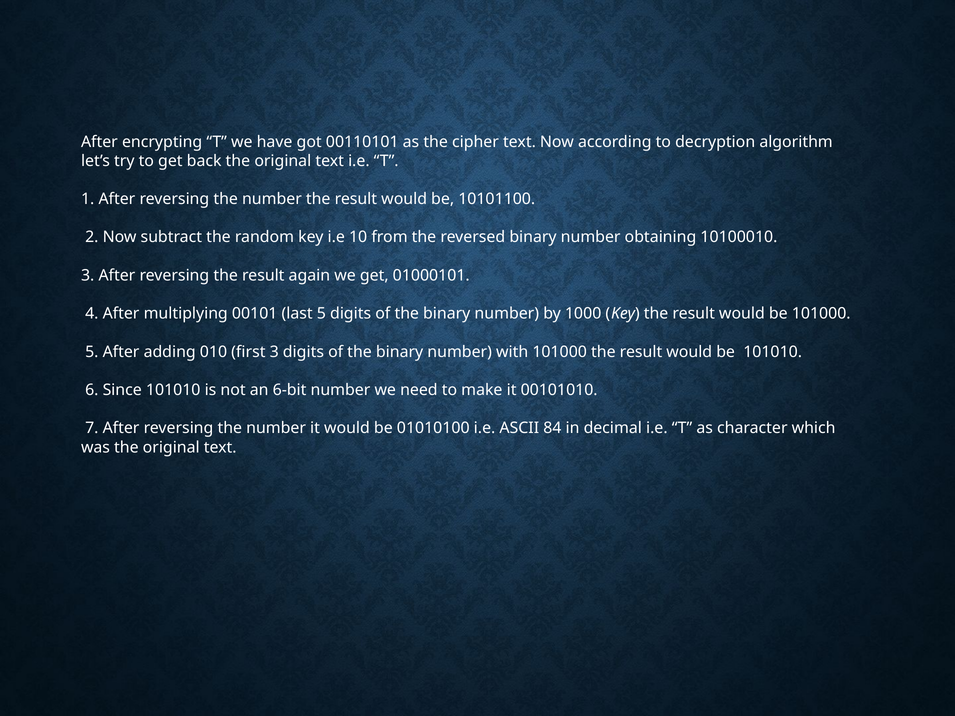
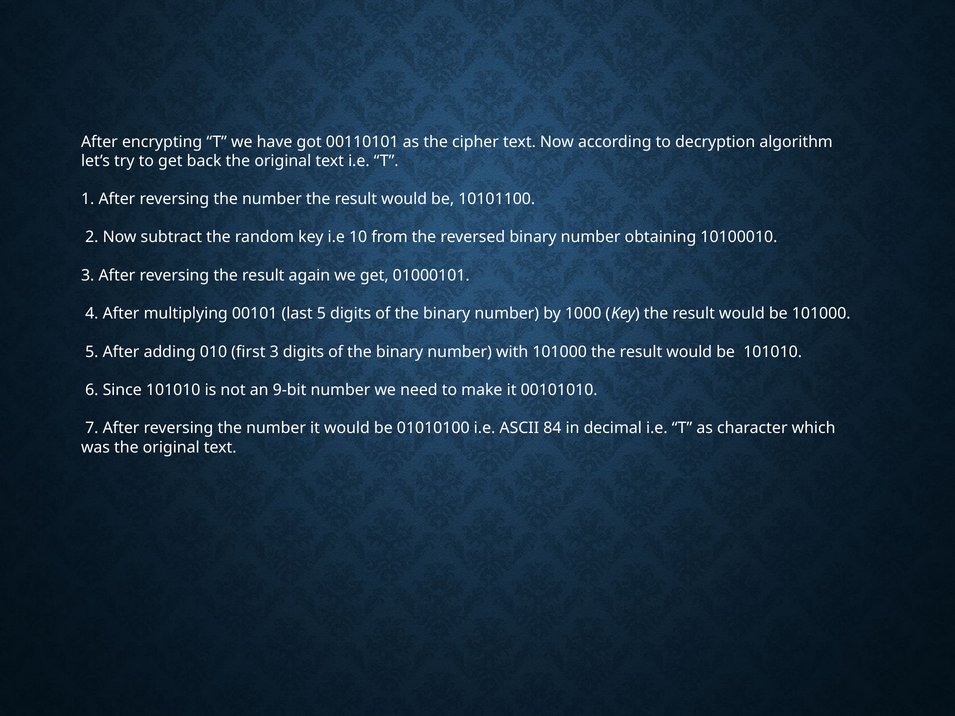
6-bit: 6-bit -> 9-bit (290, 390)
